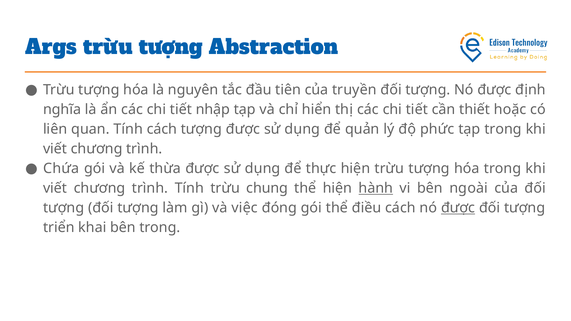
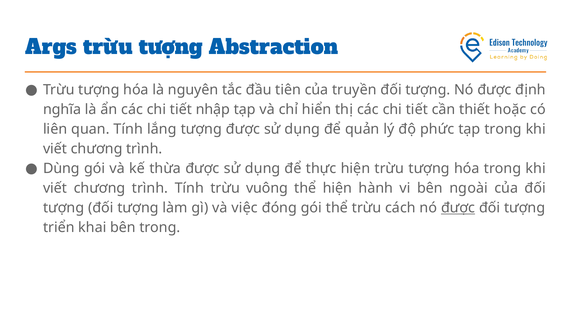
Tính cách: cách -> lắng (162, 129)
Chứa: Chứa -> Dùng (61, 169)
chung: chung -> vuông (267, 188)
hành underline: present -> none (376, 188)
thể điều: điều -> trừu (367, 208)
